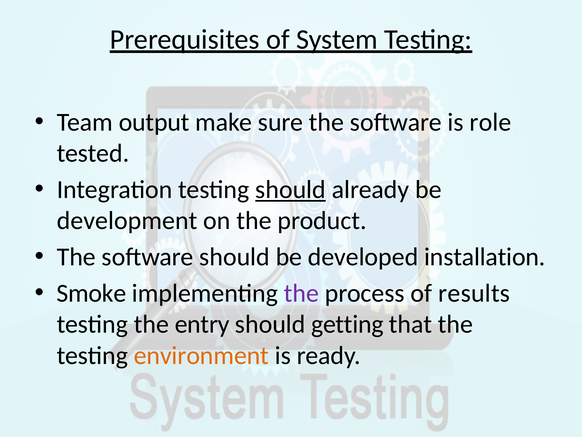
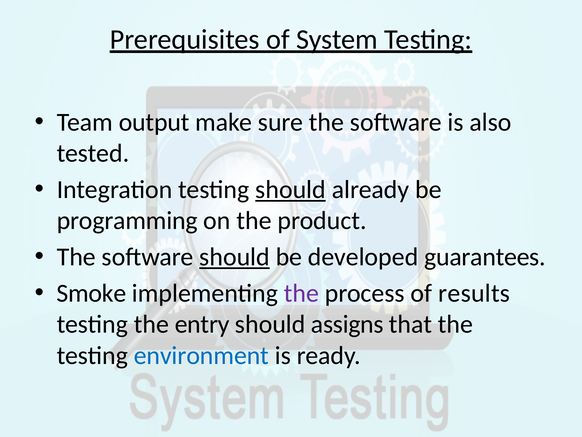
role: role -> also (491, 122)
development: development -> programming (127, 221)
should underline: none -> present (235, 257)
installation: installation -> guarantees (485, 257)
getting: getting -> assigns (347, 324)
environment colour: orange -> blue (201, 355)
